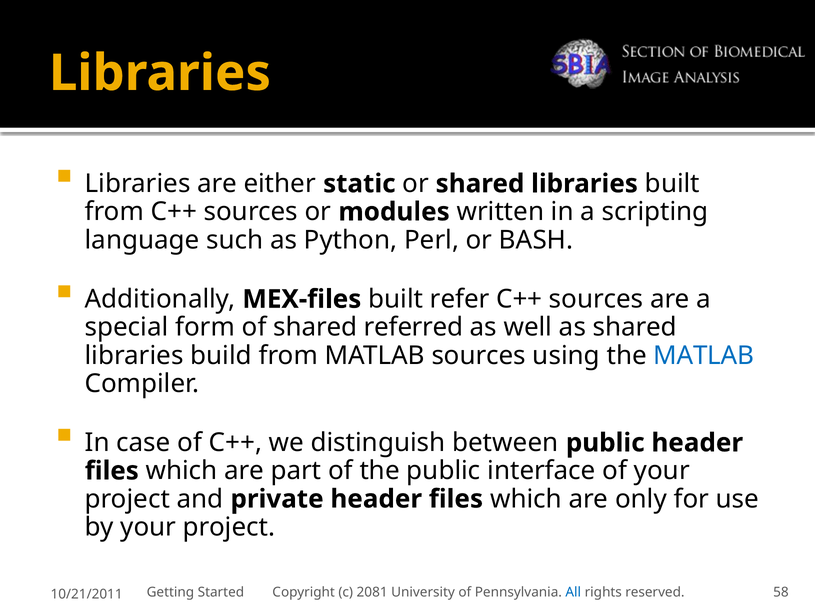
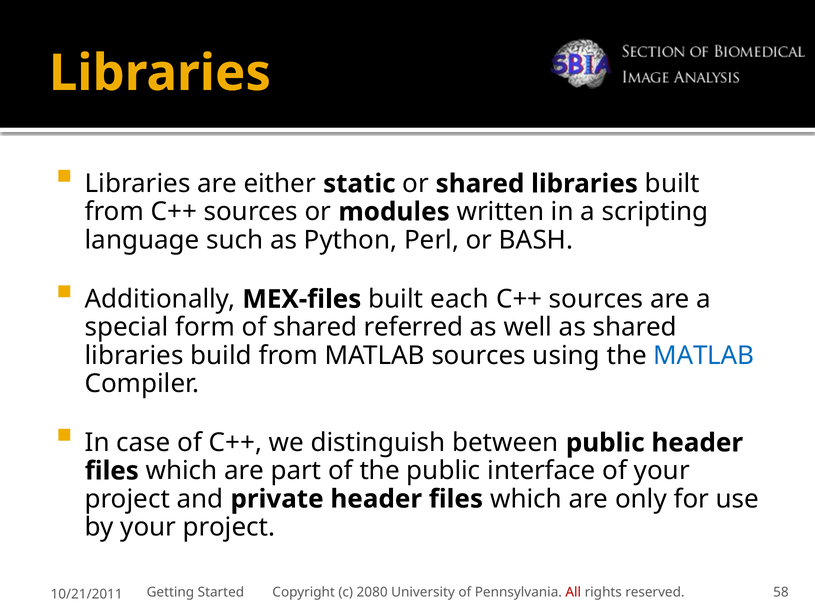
refer: refer -> each (459, 299)
2081: 2081 -> 2080 (372, 592)
All colour: blue -> red (573, 592)
